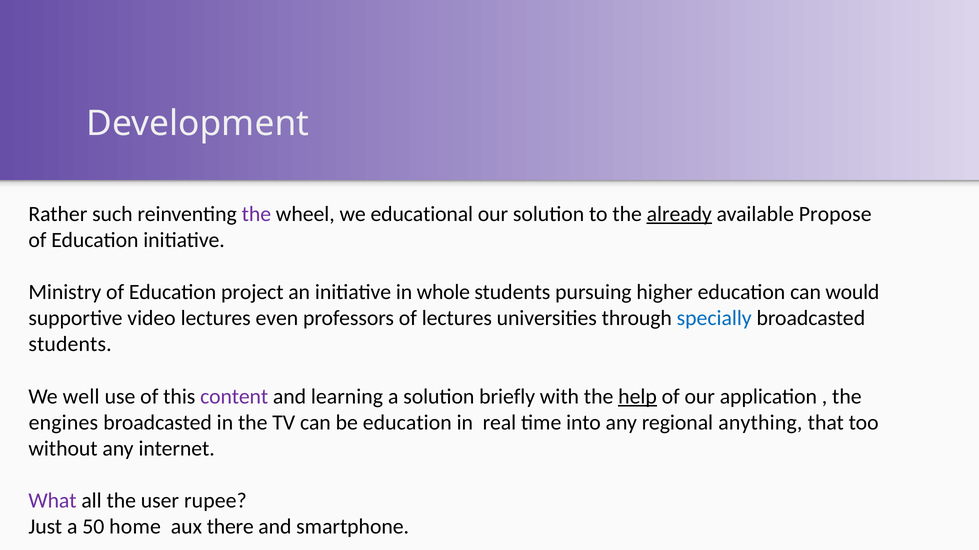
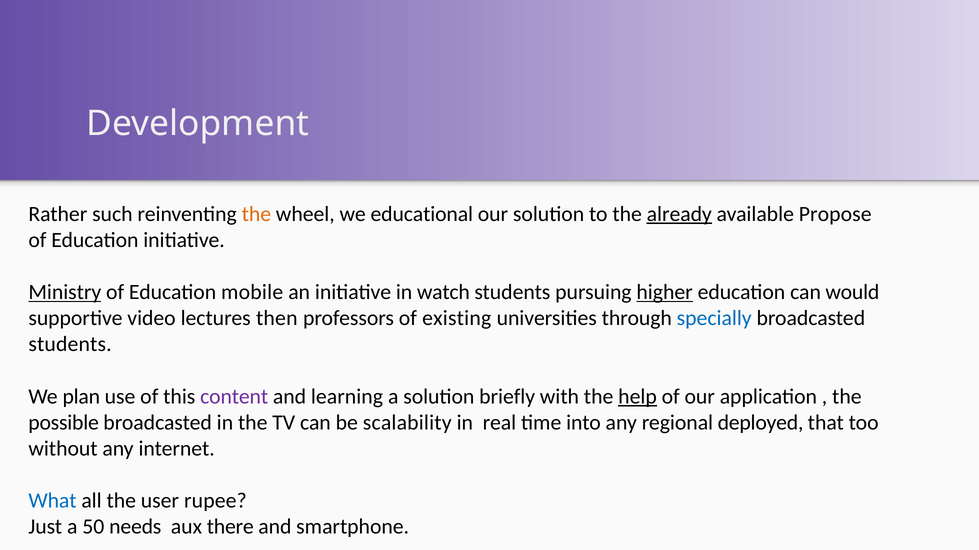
the colour: purple -> orange (256, 214)
Ministry underline: none -> present (65, 293)
project: project -> mobile (252, 293)
whole: whole -> watch (443, 293)
higher underline: none -> present (665, 293)
even: even -> then (277, 319)
of lectures: lectures -> existing (457, 319)
well: well -> plan (81, 397)
engines: engines -> possible (64, 423)
be education: education -> scalability (407, 423)
anything: anything -> deployed (761, 423)
What colour: purple -> blue (52, 501)
home: home -> needs (135, 527)
